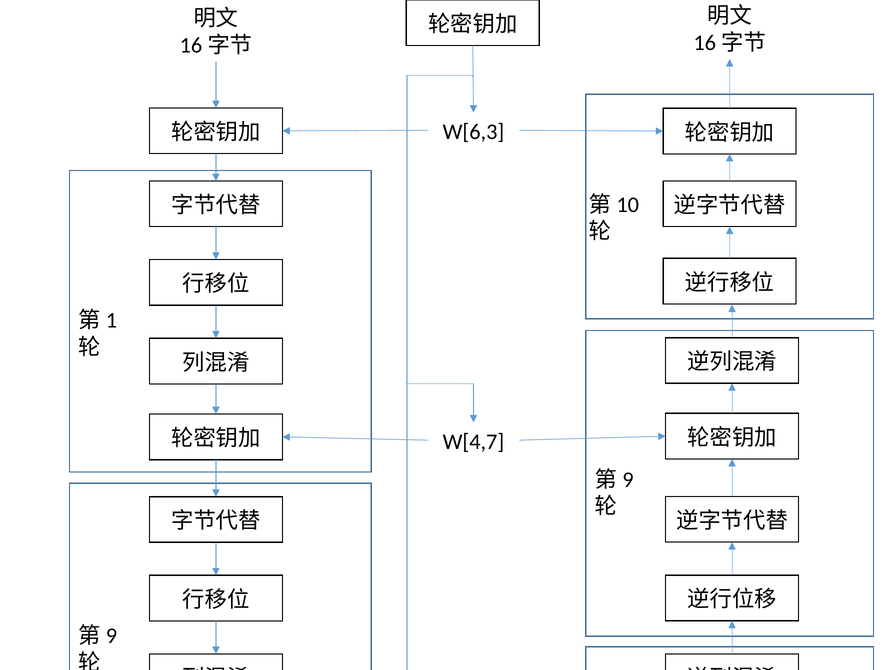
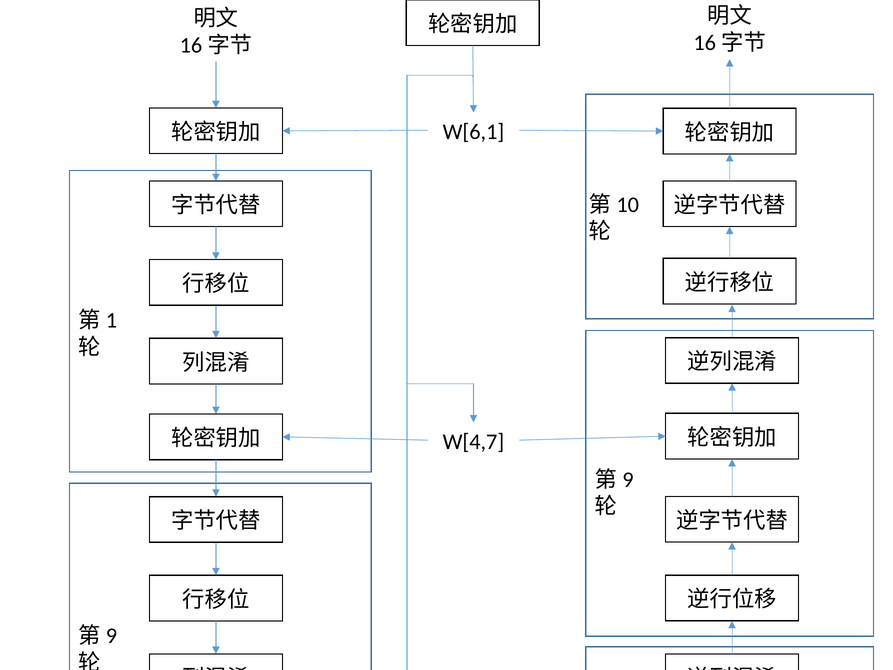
W[6,3: W[6,3 -> W[6,1 (473, 132)
